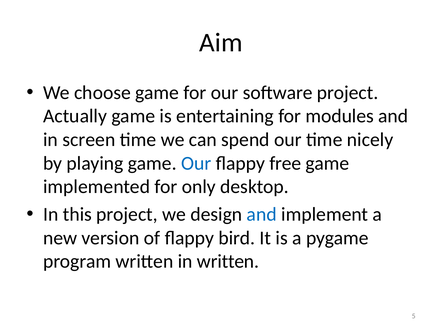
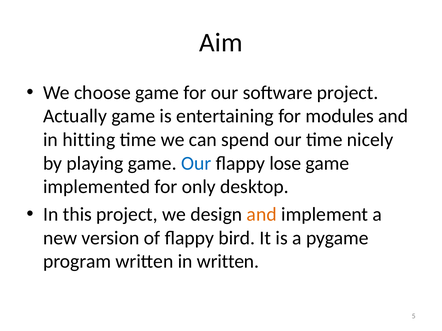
screen: screen -> hitting (89, 140)
free: free -> lose (285, 164)
and colour: blue -> orange (262, 215)
